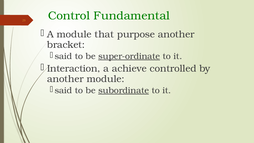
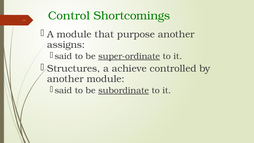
Fundamental: Fundamental -> Shortcomings (132, 16)
bracket: bracket -> assigns (66, 45)
Interaction: Interaction -> Structures (74, 68)
